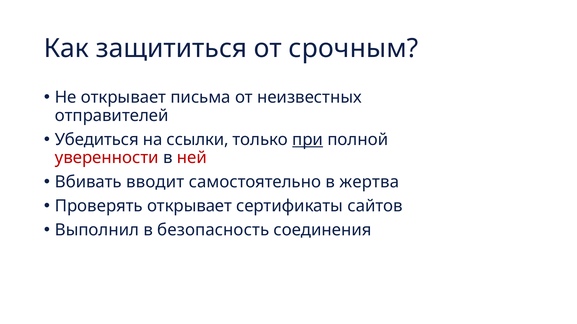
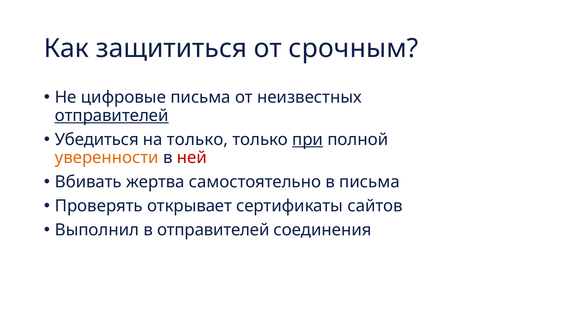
Не открывает: открывает -> цифровые (123, 98)
отправителей underline: none -> present (112, 116)
на ссылки: ссылки -> только (198, 140)
уверенности colour: red -> orange (107, 158)
вводит: вводит -> жертва (155, 182)
в жертва: жертва -> письма (370, 182)
в безопасность: безопасность -> отправителей (213, 230)
